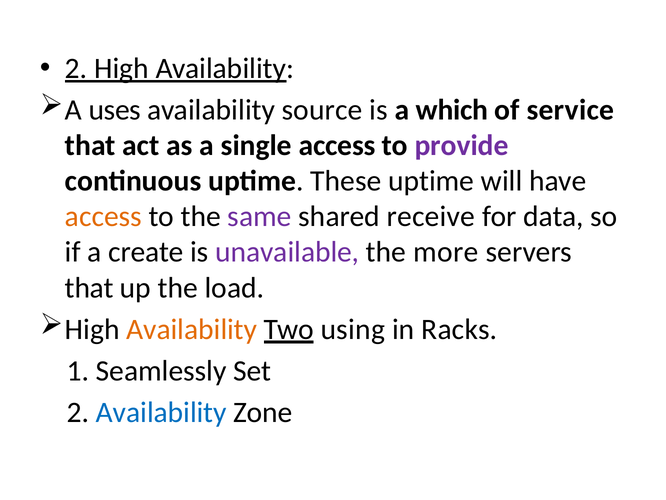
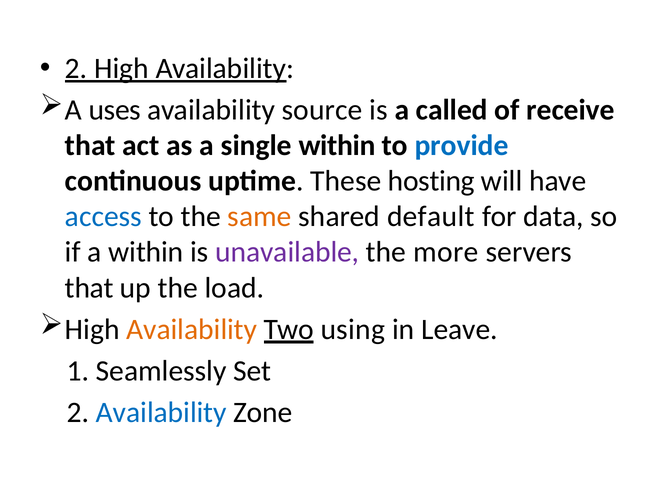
which: which -> called (452, 110)
service: service -> receive (571, 110)
single access: access -> within (337, 145)
provide colour: purple -> blue (462, 145)
These uptime: uptime -> hosting (431, 181)
access colour: orange -> blue (103, 216)
same colour: purple -> orange (260, 216)
receive: receive -> default (431, 216)
a create: create -> within (146, 252)
Racks: Racks -> Leave (460, 329)
